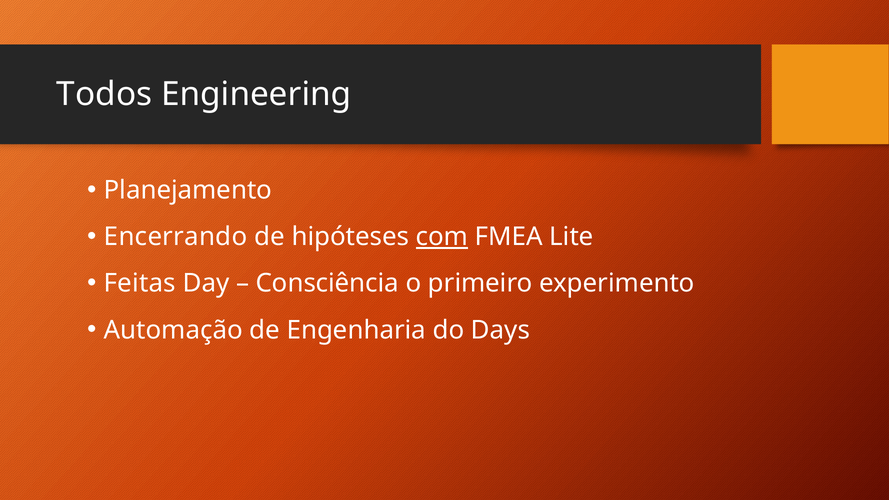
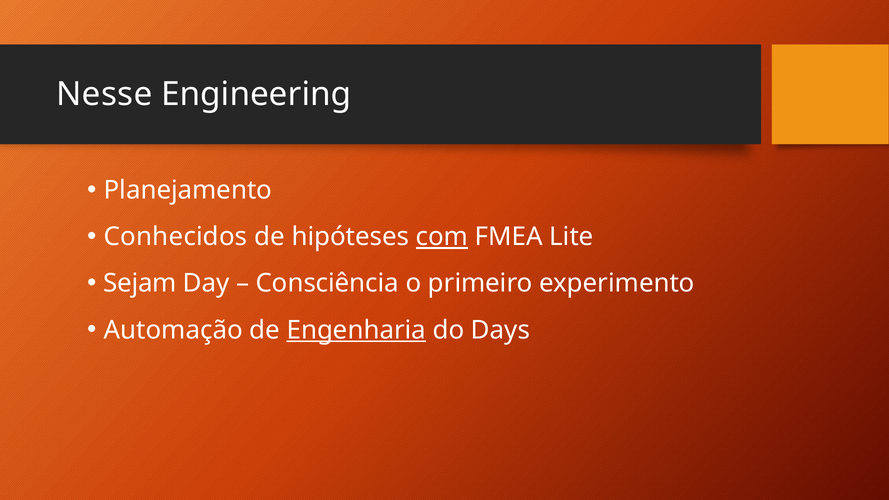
Todos: Todos -> Nesse (104, 94)
Encerrando: Encerrando -> Conhecidos (176, 237)
Feitas: Feitas -> Sejam (140, 283)
Engenharia underline: none -> present (356, 330)
